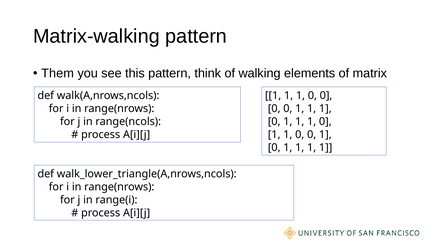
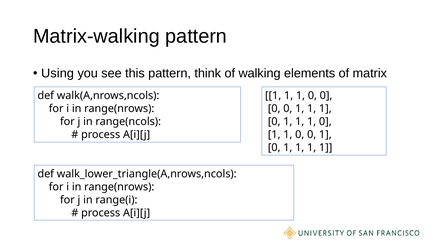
Them: Them -> Using (58, 73)
